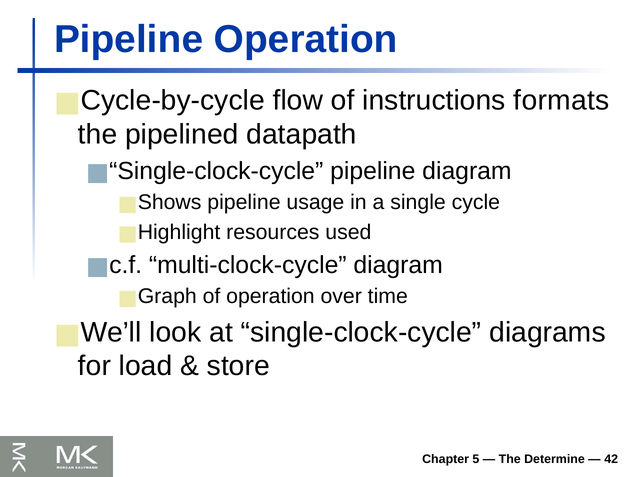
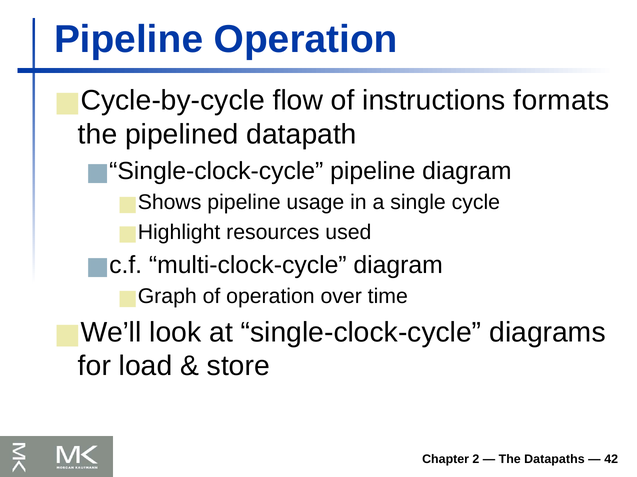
5: 5 -> 2 (476, 460)
Determine: Determine -> Datapaths (554, 460)
